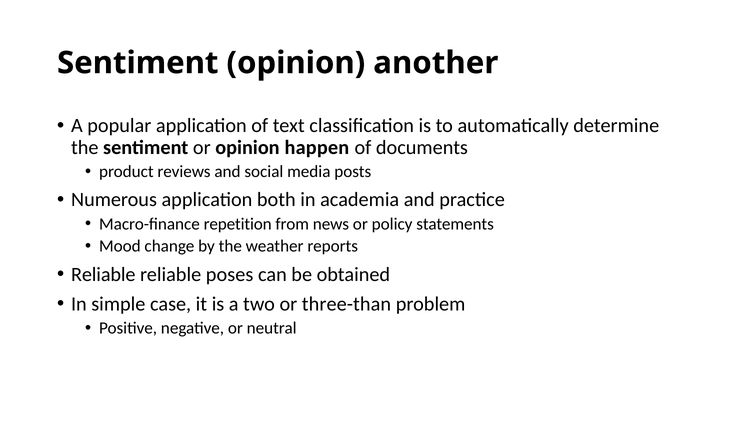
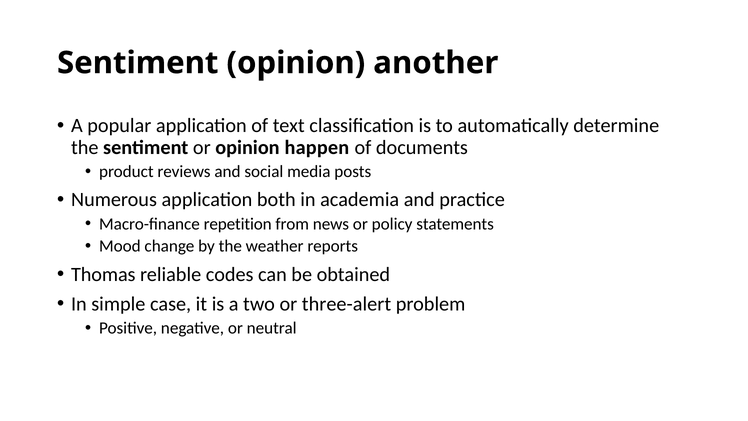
Reliable: Reliable -> Thomas (103, 274)
poses: poses -> codes (230, 274)
three-than: three-than -> three-alert (347, 304)
